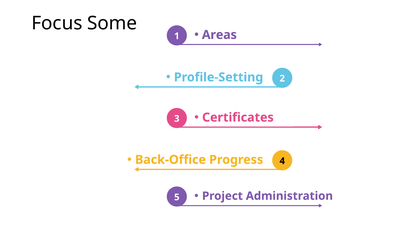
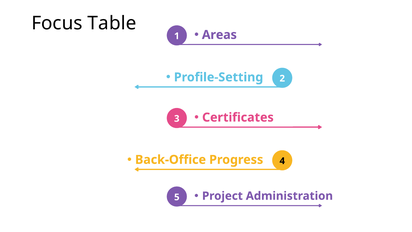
Some: Some -> Table (112, 23)
